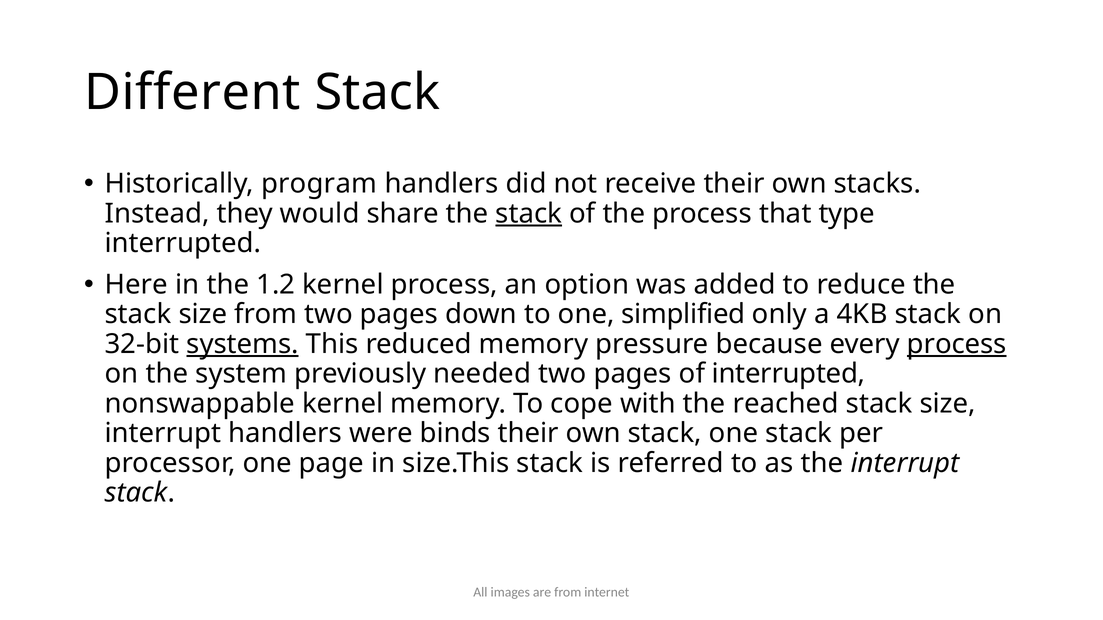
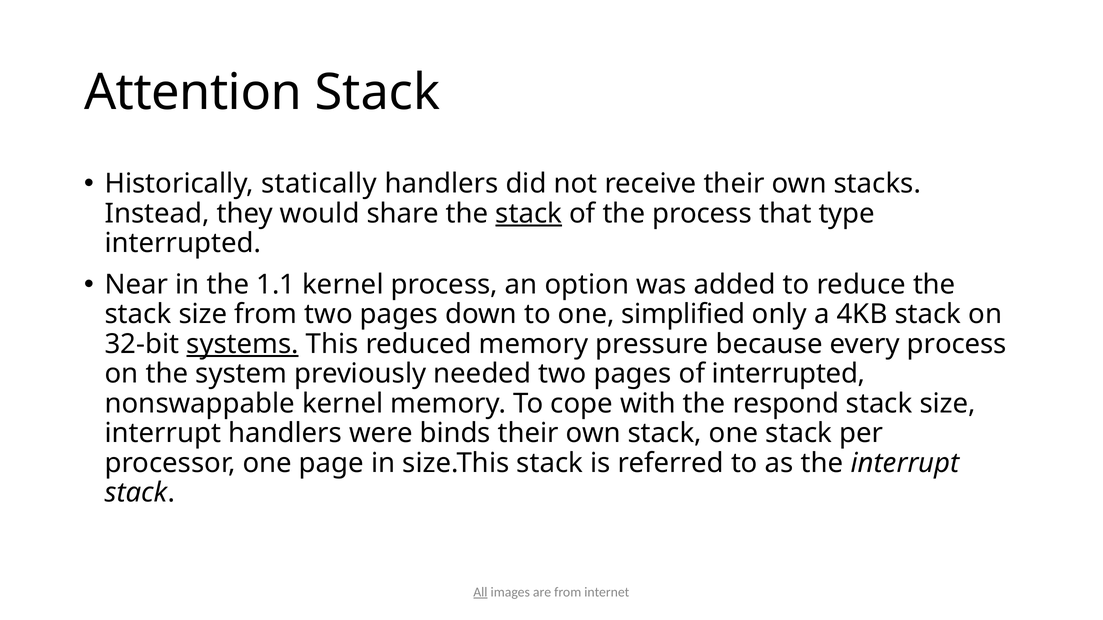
Different: Different -> Attention (193, 93)
program: program -> statically (319, 184)
Here: Here -> Near (136, 285)
1.2: 1.2 -> 1.1 (276, 285)
process underline: present -> none (957, 344)
reached: reached -> respond (786, 404)
All underline: none -> present (480, 592)
